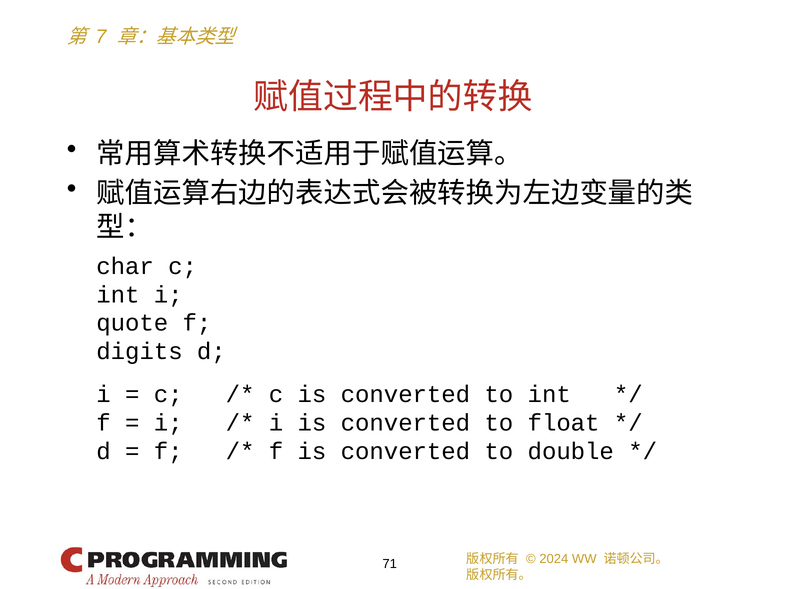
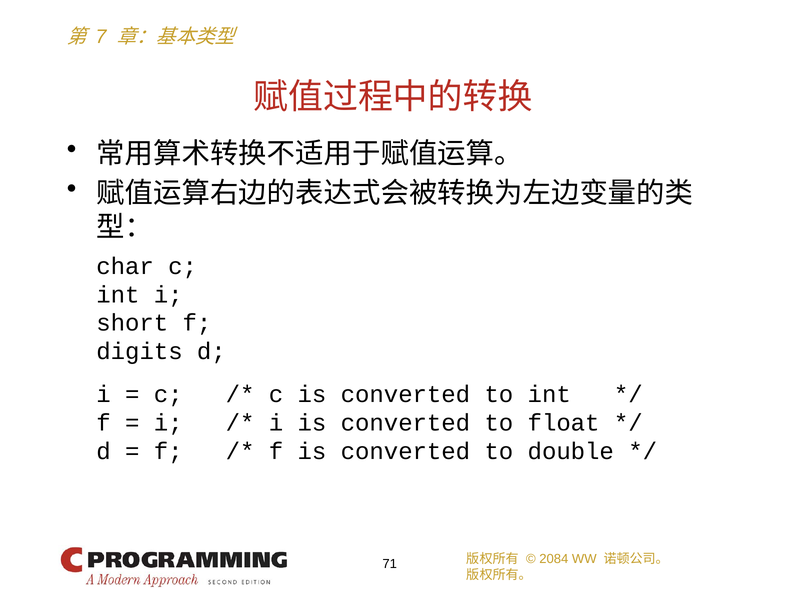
quote: quote -> short (132, 323)
2024: 2024 -> 2084 (554, 560)
